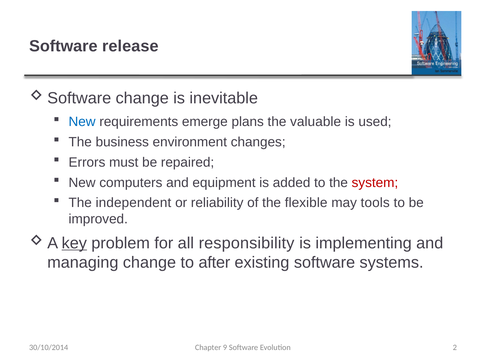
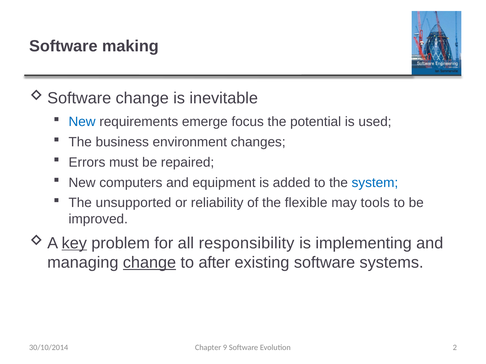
release: release -> making (130, 46)
plans: plans -> focus (248, 122)
valuable: valuable -> potential (316, 122)
system colour: red -> blue (375, 183)
independent: independent -> unsupported (133, 203)
change underline: none -> present (149, 263)
